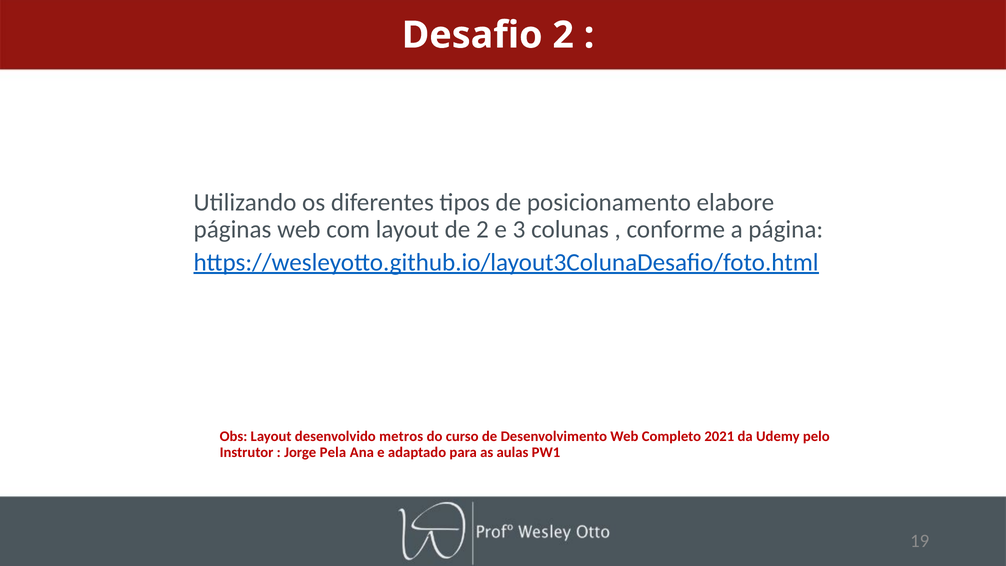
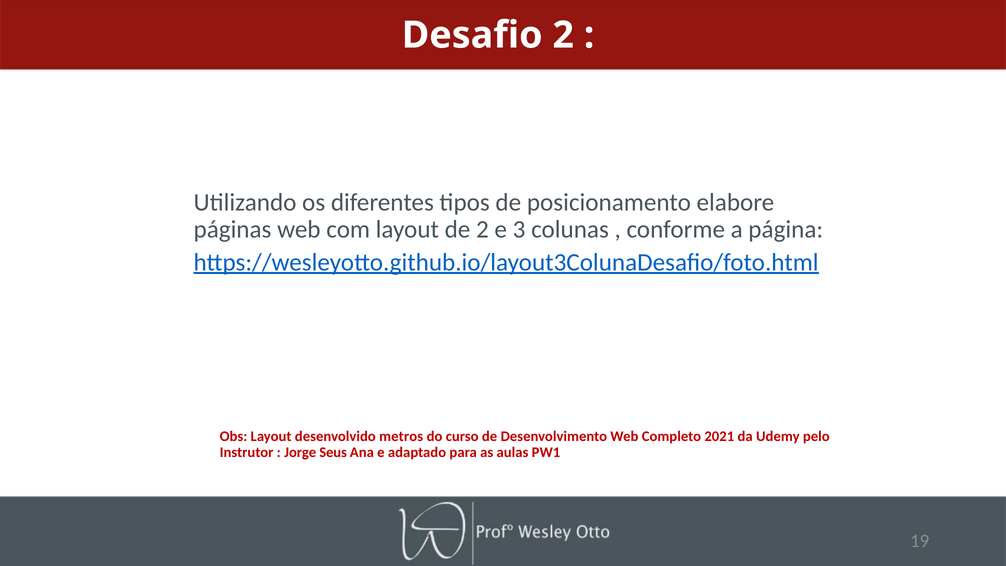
Pela: Pela -> Seus (333, 452)
